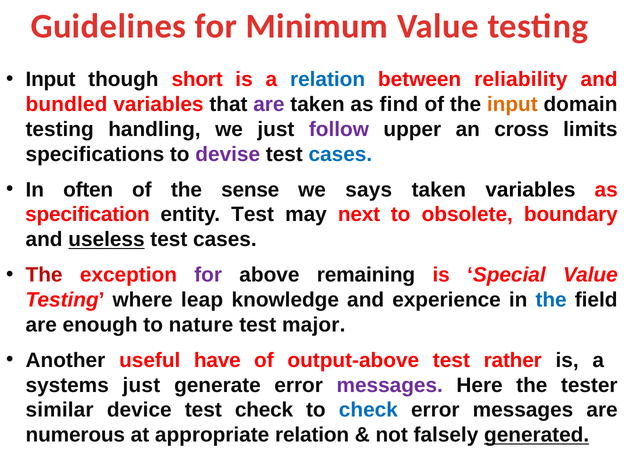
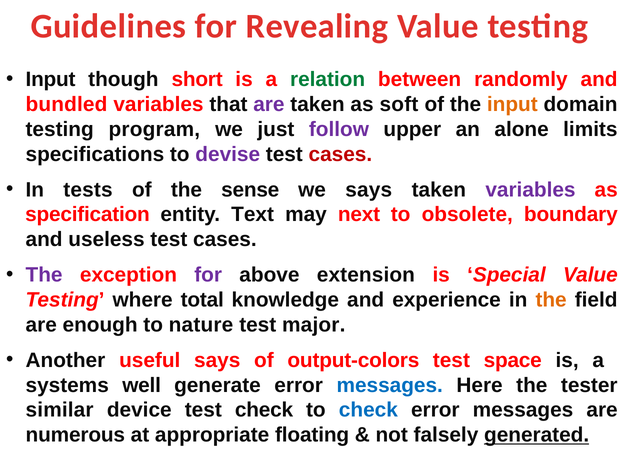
Minimum: Minimum -> Revealing (317, 26)
relation colour: blue -> green (328, 79)
reliability: reliability -> randomly (521, 79)
find: find -> soft (399, 104)
handling: handling -> program (154, 129)
cross: cross -> alone (522, 129)
cases colour: blue -> red (340, 154)
often: often -> tests (88, 190)
variables colour: black -> purple (530, 190)
entity Test: Test -> Text (253, 215)
useless underline: present -> none (106, 240)
The colour: red -> purple (44, 275)
remaining: remaining -> extension (366, 275)
leap: leap -> total (202, 300)
the colour: blue -> orange (551, 300)
useful have: have -> says (217, 360)
output-above: output-above -> output-colors (353, 360)
rather: rather -> space (513, 360)
systems just: just -> well (142, 385)
messages colour: purple -> blue (390, 385)
appropriate relation: relation -> floating (312, 435)
